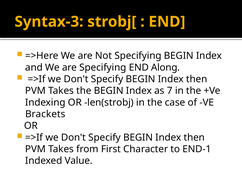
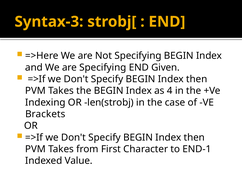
Along: Along -> Given (166, 68)
7: 7 -> 4 (170, 91)
